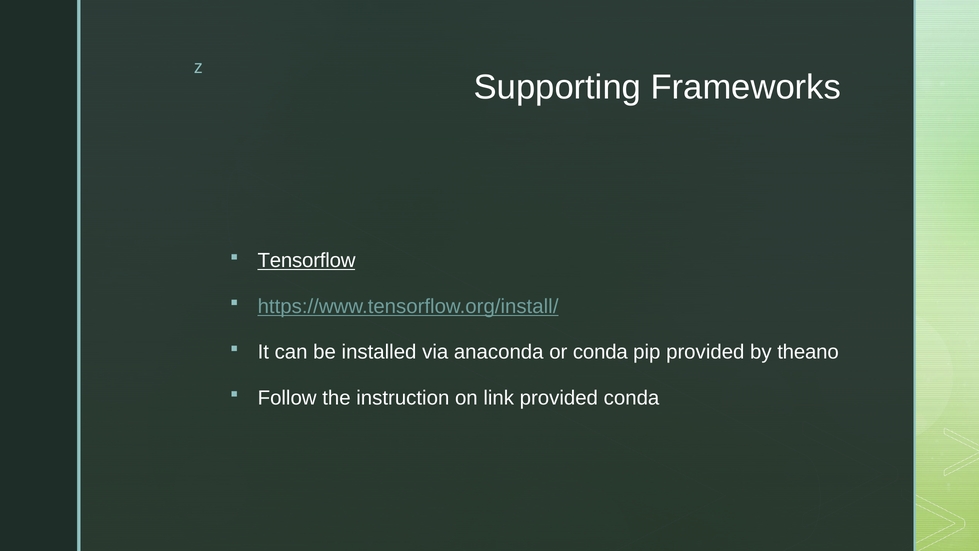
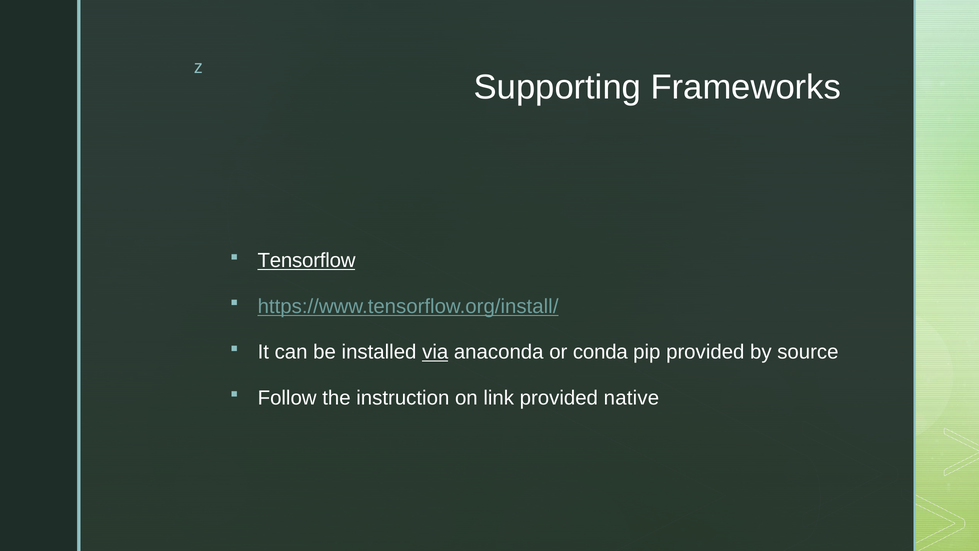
via underline: none -> present (435, 352)
theano: theano -> source (808, 352)
provided conda: conda -> native (631, 398)
